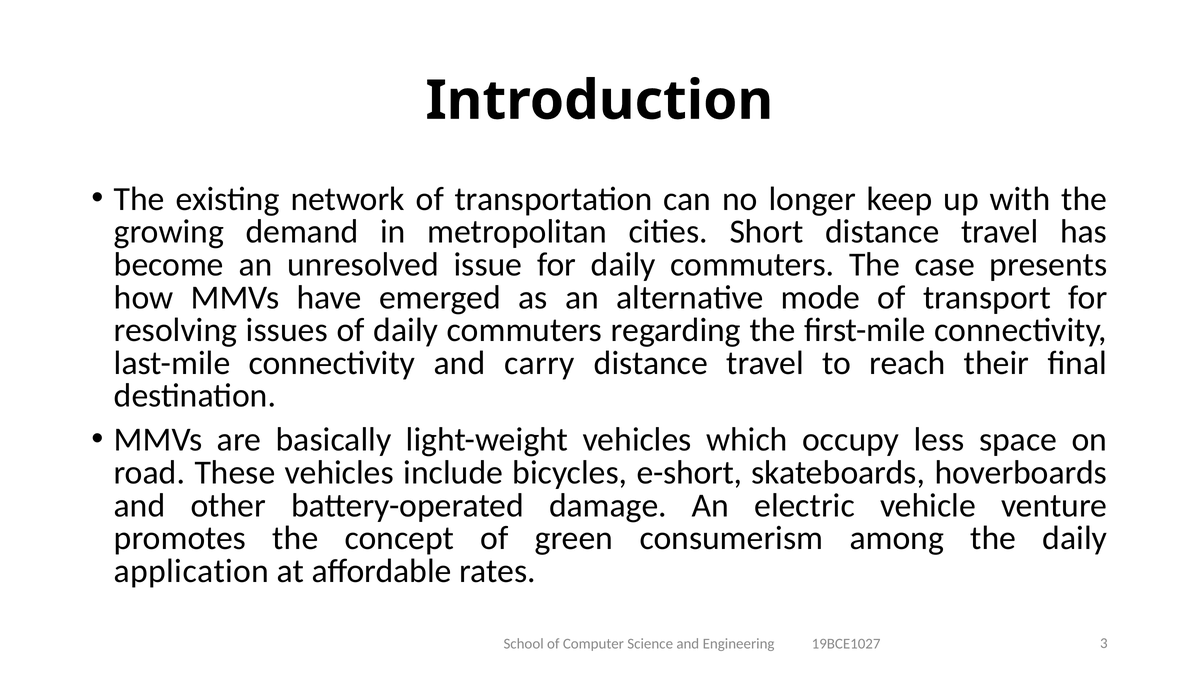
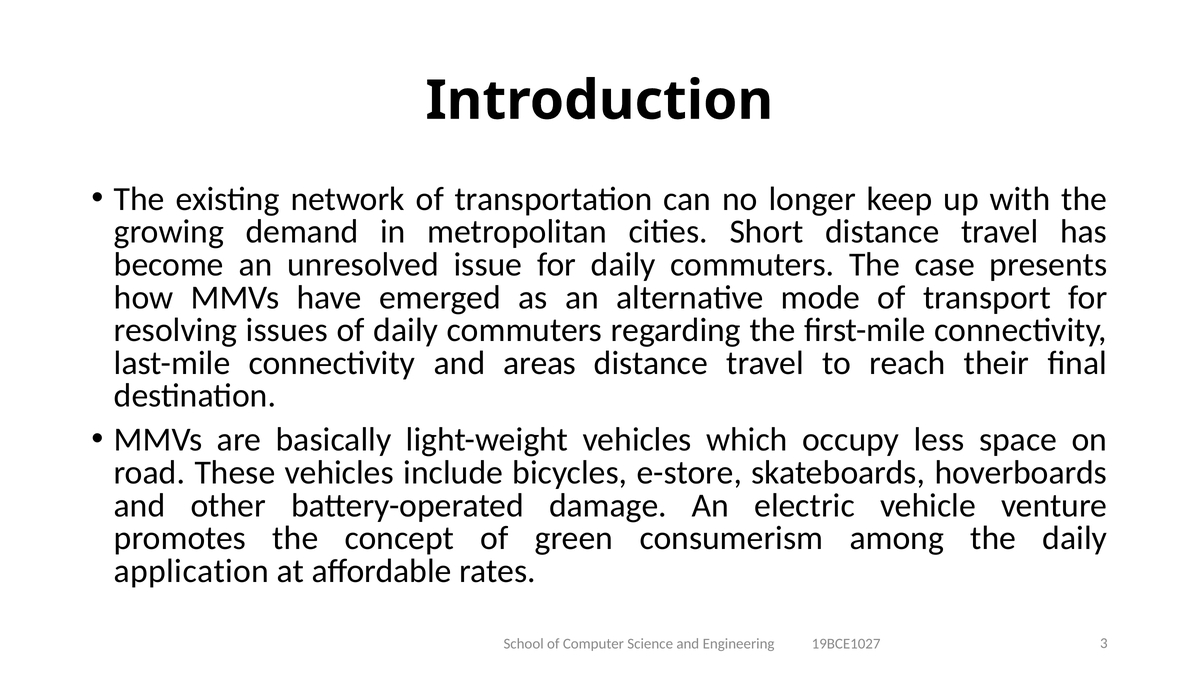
carry: carry -> areas (540, 363)
e-short: e-short -> e-store (689, 473)
